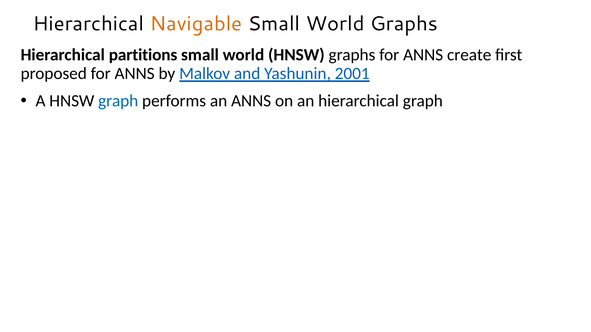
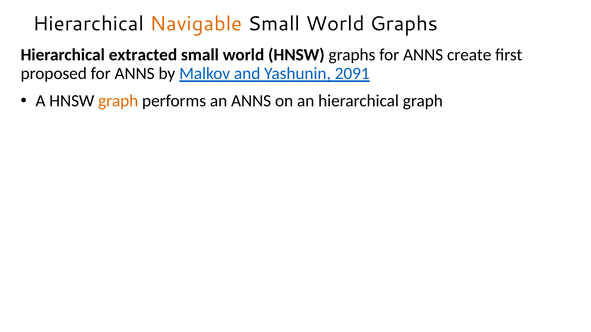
partitions: partitions -> extracted (143, 55)
2001: 2001 -> 2091 (352, 74)
graph colour: blue -> orange (118, 101)
